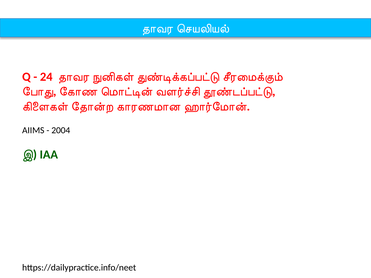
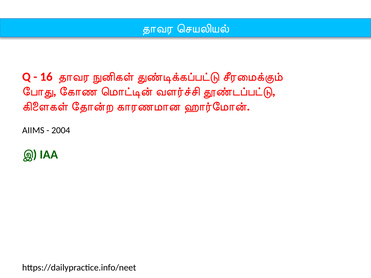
24: 24 -> 16 (46, 77)
